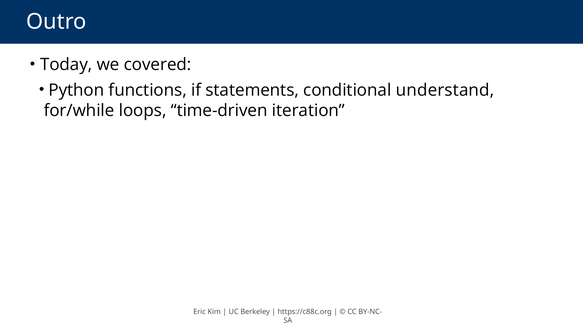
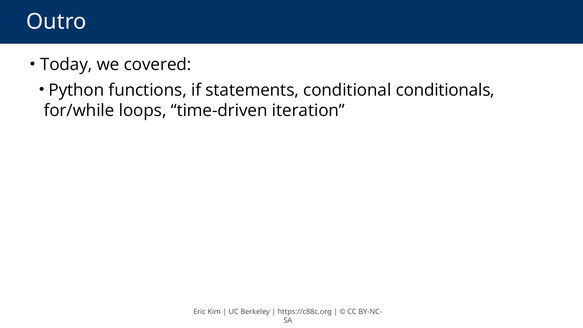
understand: understand -> conditionals (445, 90)
